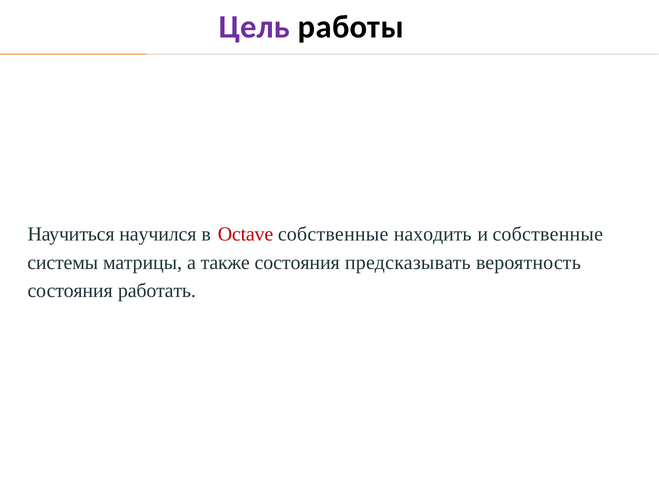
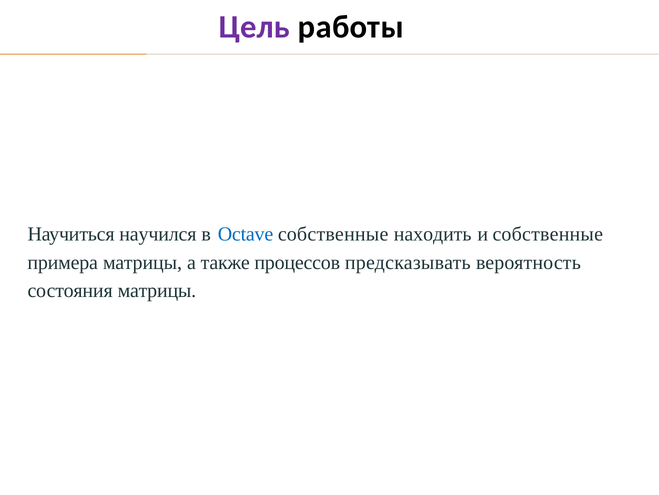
Octave colour: red -> blue (246, 234)
системы: системы -> примера (63, 262)
также состояния: состояния -> процессов (297, 262)
состояния работать: работать -> матрицы (157, 291)
